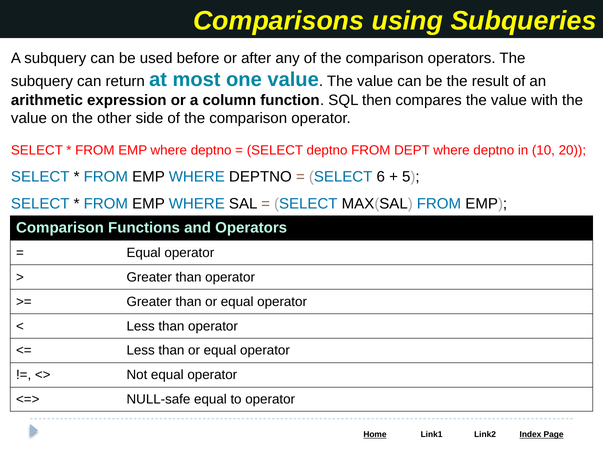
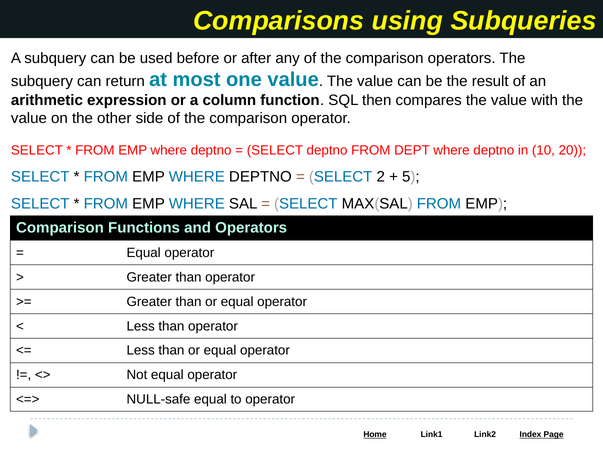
6: 6 -> 2 (381, 177)
